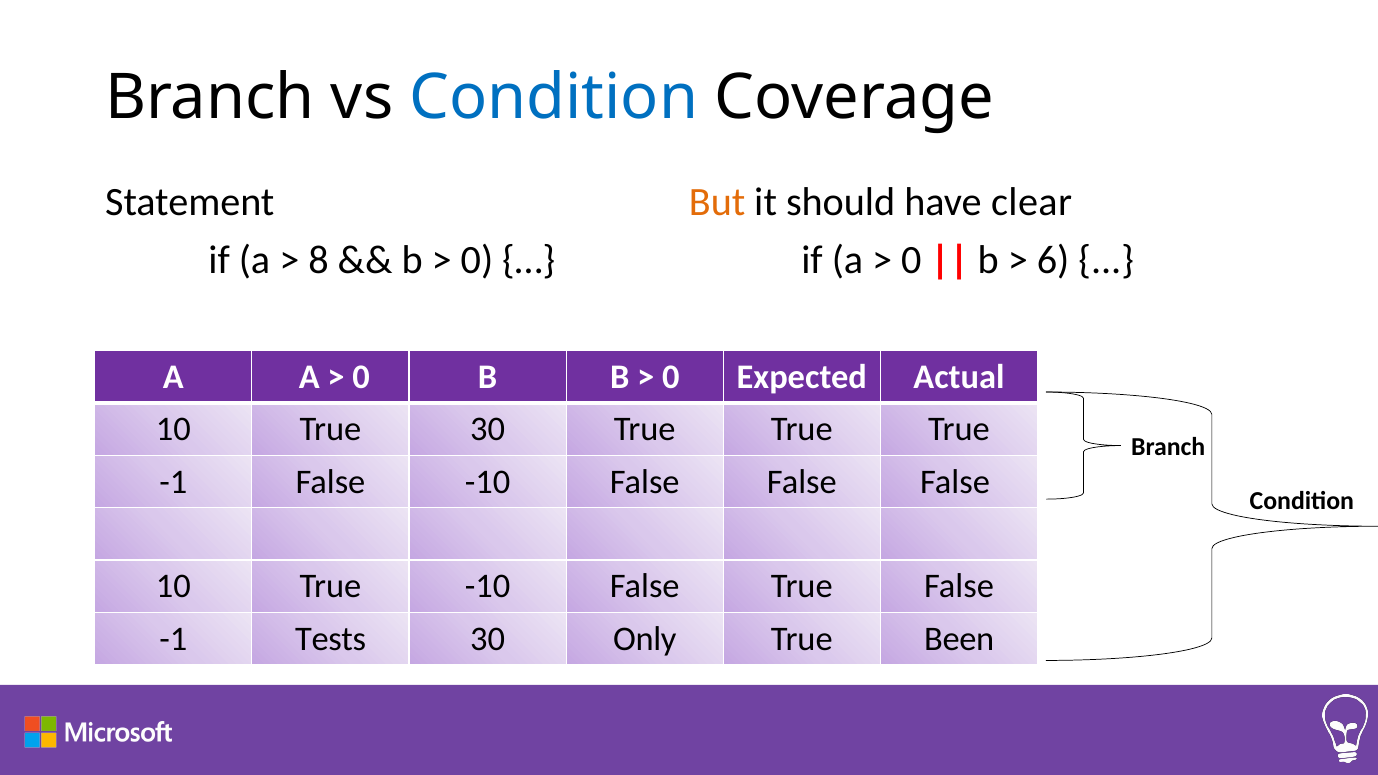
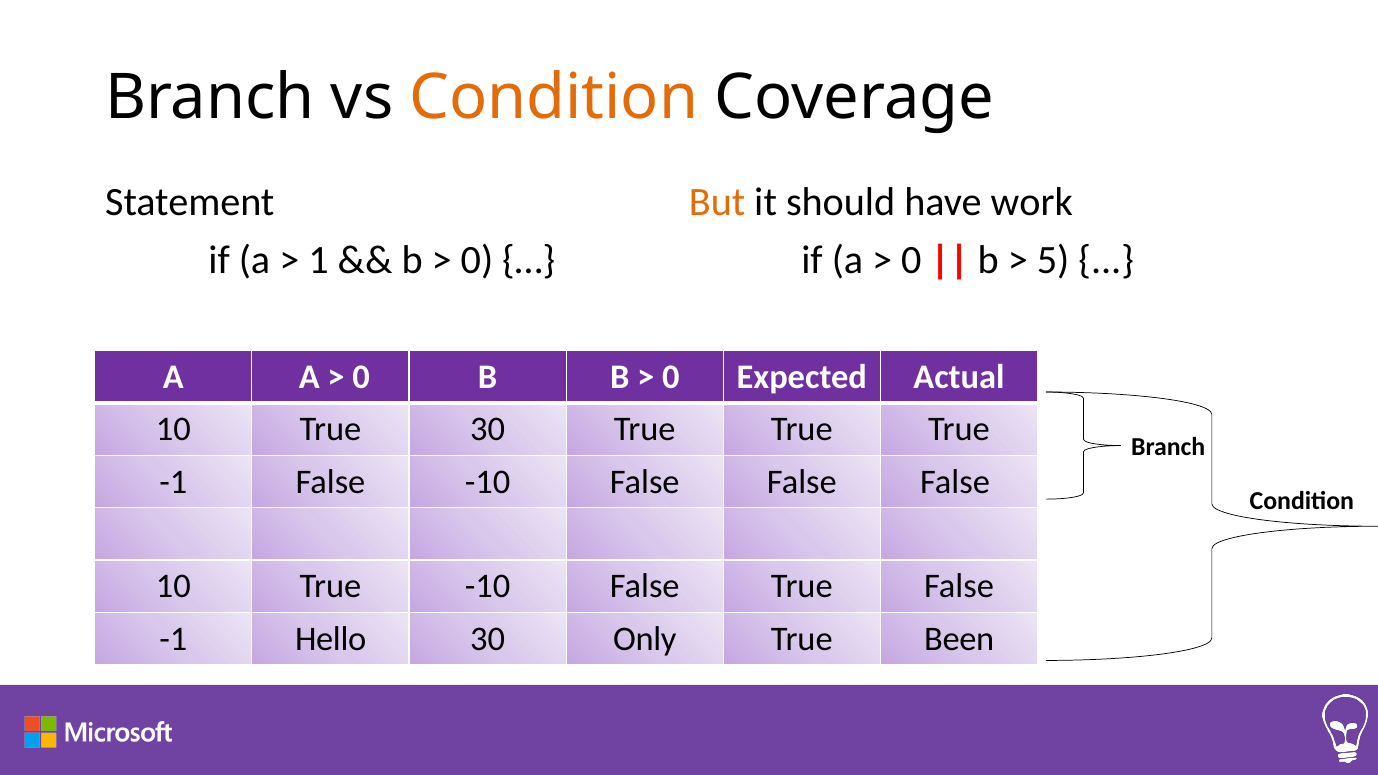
Condition colour: blue -> orange (554, 98)
clear: clear -> work (1032, 203)
8: 8 -> 1 (318, 260)
6: 6 -> 5 (1053, 260)
Tests: Tests -> Hello (331, 639)
